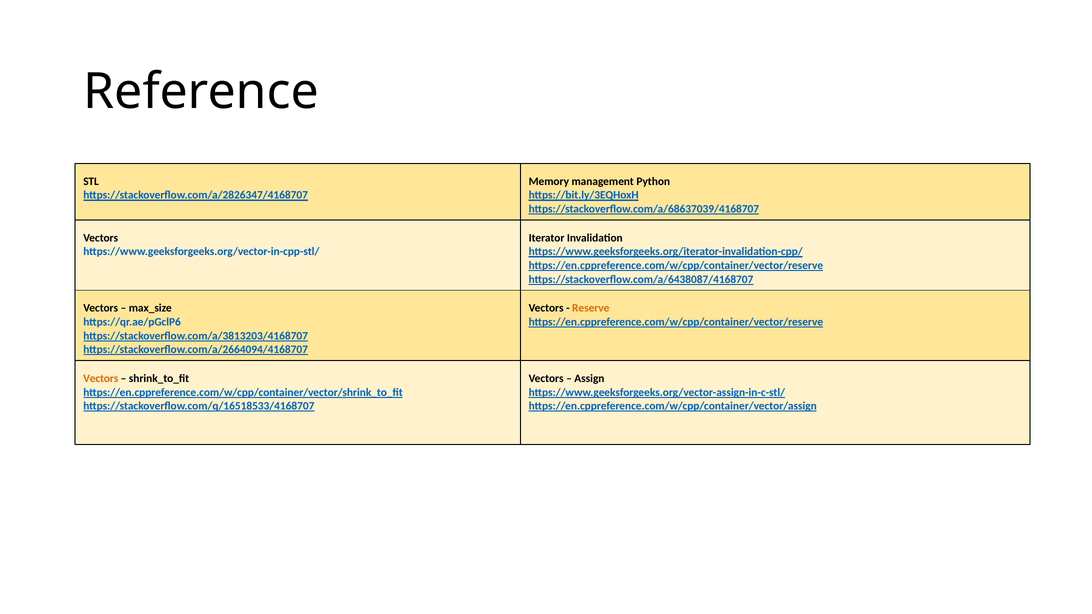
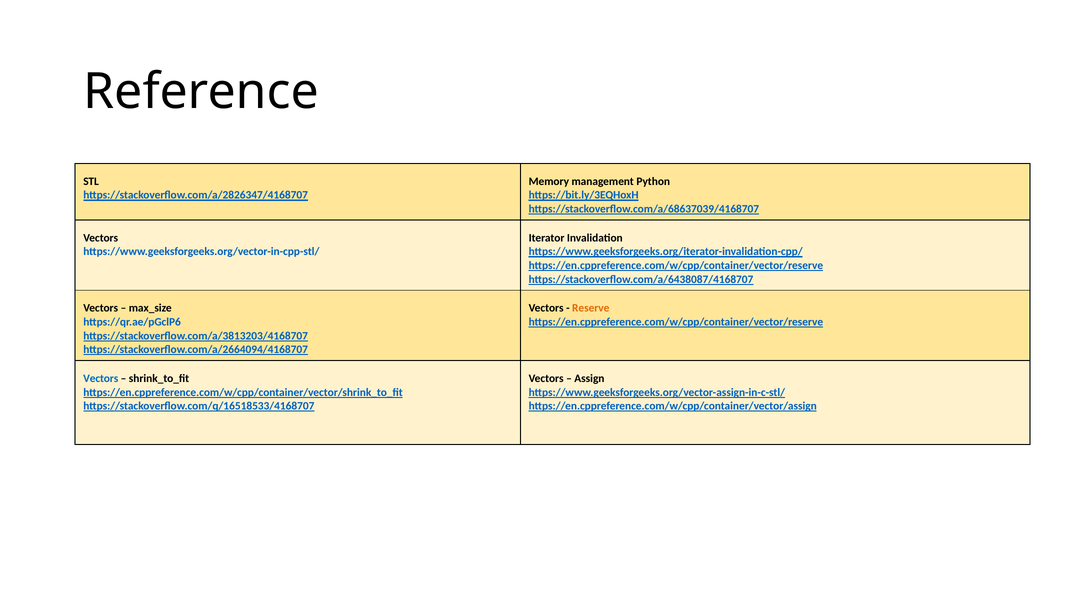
Vectors colour: orange -> blue (101, 379)
